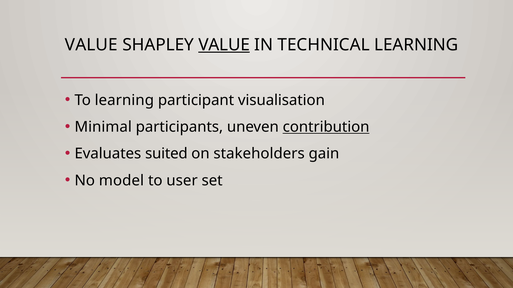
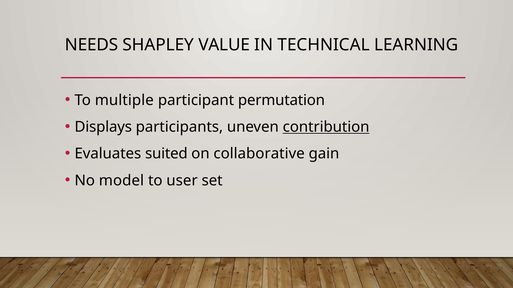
VALUE: VALUE -> NEEDS (92, 45)
VALUE underline: present -> none (224, 45)
To learning: learning -> multiple (124, 100)
visualisation: visualisation -> permutation (281, 100)
Minimal: Minimal -> Displays (103, 127)
stakeholders: stakeholders -> collaborative (259, 154)
